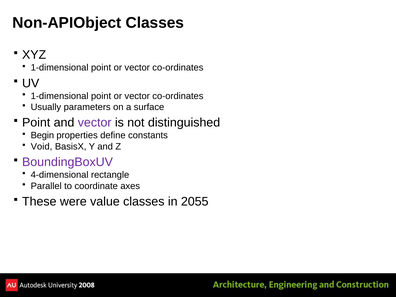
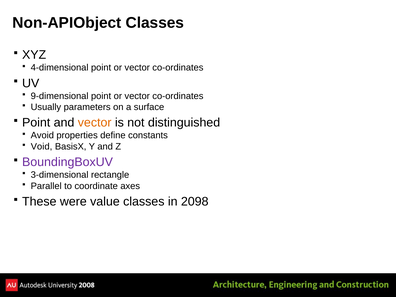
1-dimensional: 1-dimensional -> 4-dimensional (60, 68)
1-dimensional: 1-dimensional -> 9-dimensional (60, 96)
vector colour: purple -> orange (95, 123)
Begin: Begin -> Avoid (42, 135)
4-dimensional: 4-dimensional -> 3-dimensional (60, 175)
2055: 2055 -> 2098 (195, 201)
